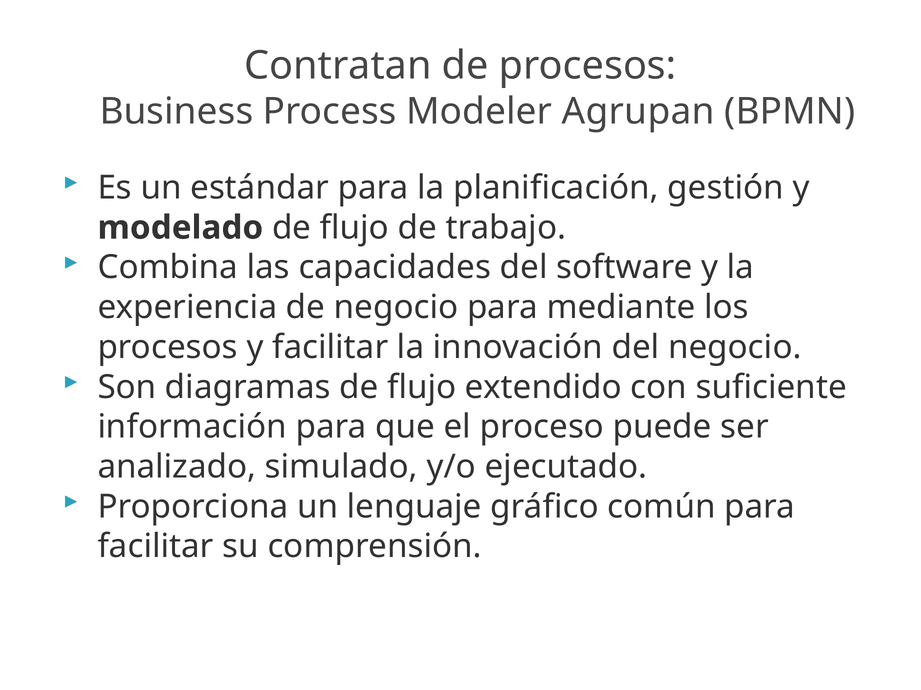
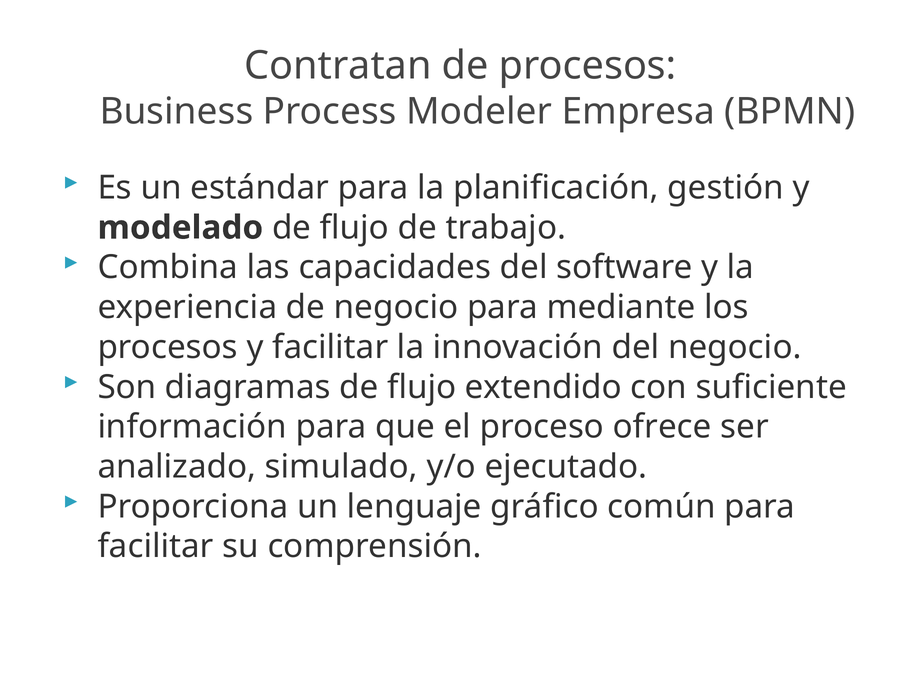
Agrupan: Agrupan -> Empresa (638, 112)
puede: puede -> ofrece (662, 427)
